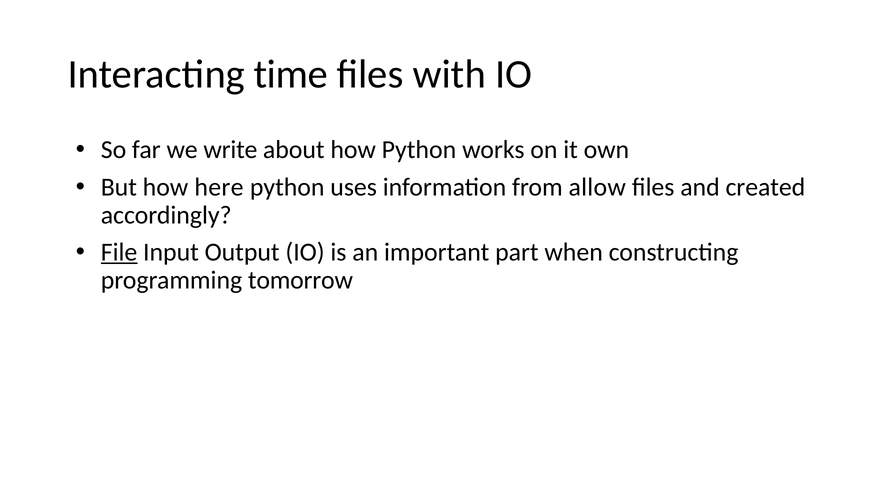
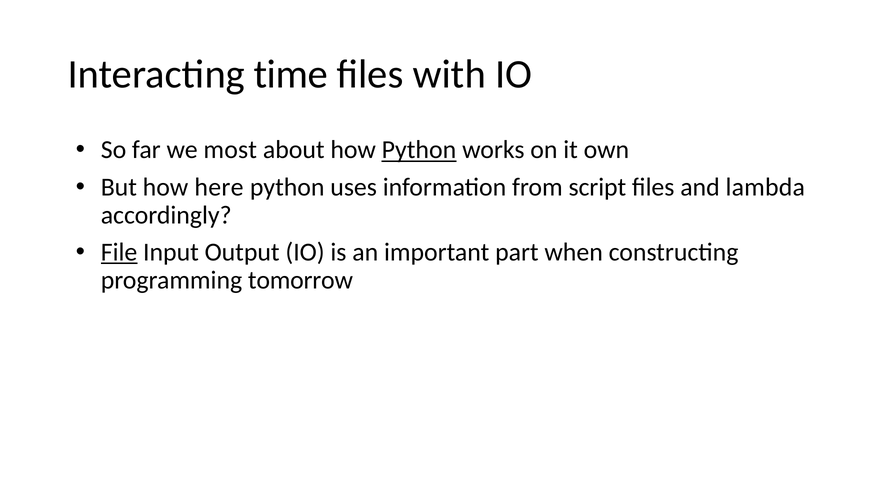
write: write -> most (230, 150)
Python underline: none -> present (419, 150)
allow: allow -> script (597, 187)
created: created -> lambda (765, 187)
